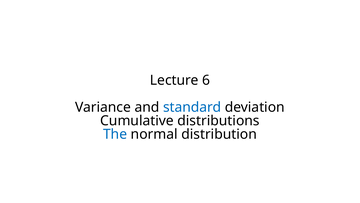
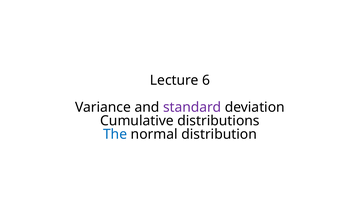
standard colour: blue -> purple (192, 107)
